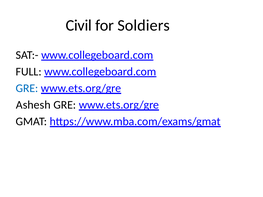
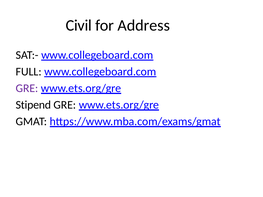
Soldiers: Soldiers -> Address (144, 25)
GRE colour: blue -> purple (27, 88)
Ashesh: Ashesh -> Stipend (33, 105)
